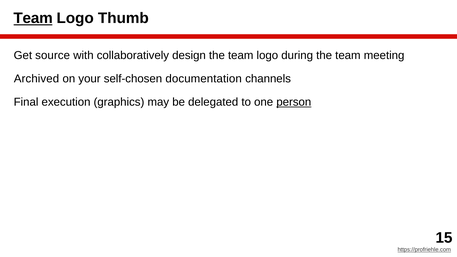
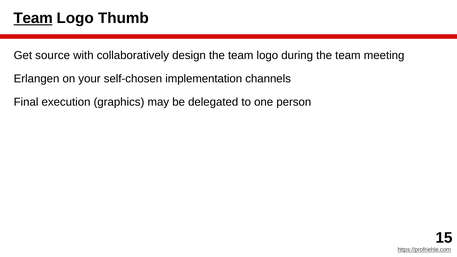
Archived: Archived -> Erlangen (37, 79)
documentation: documentation -> implementation (204, 79)
person underline: present -> none (294, 102)
